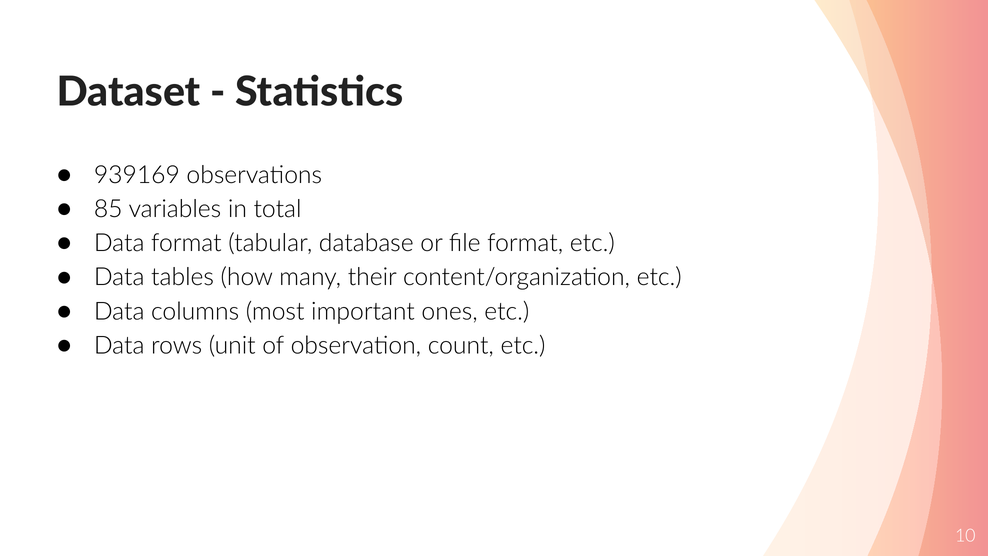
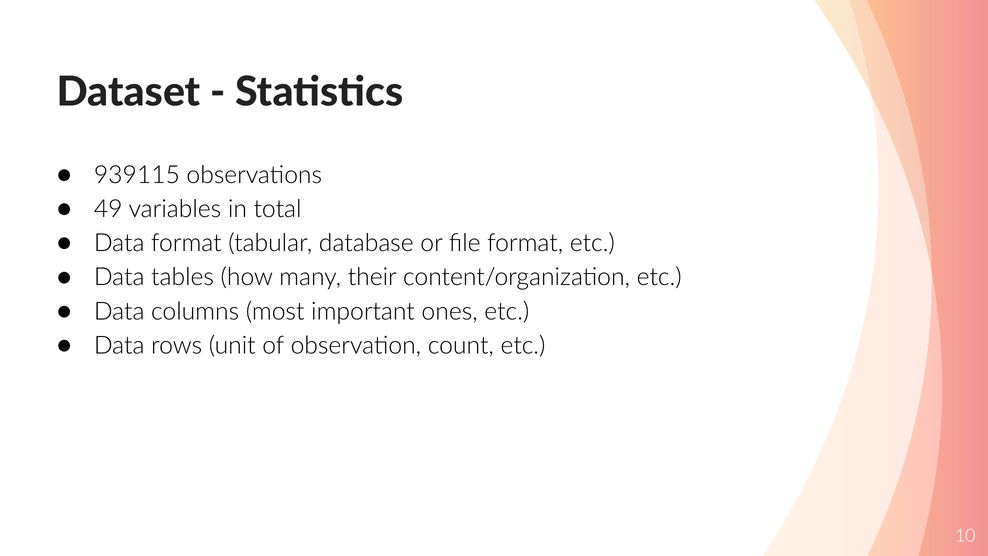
939169: 939169 -> 939115 (137, 175)
85: 85 -> 49 (108, 209)
